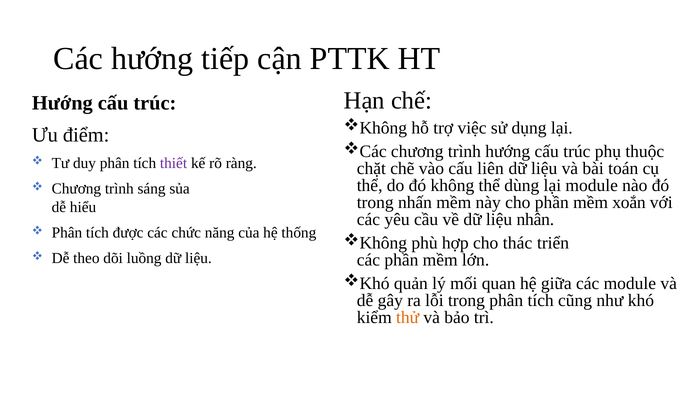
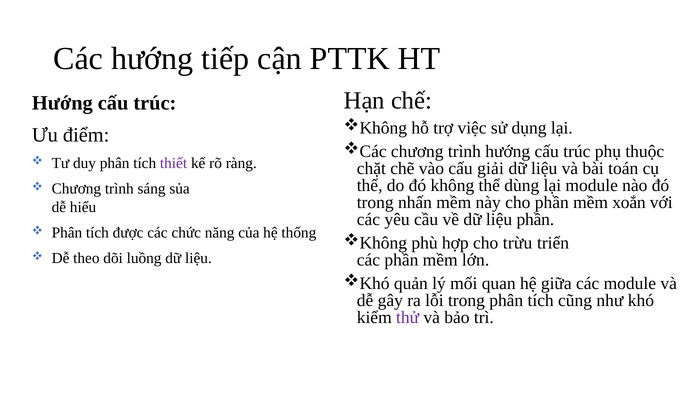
liên: liên -> giải (491, 168)
liệu nhân: nhân -> phần (535, 219)
thác: thác -> trừu (518, 243)
thử colour: orange -> purple (408, 317)
